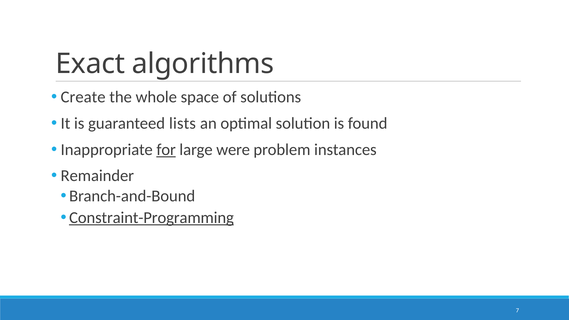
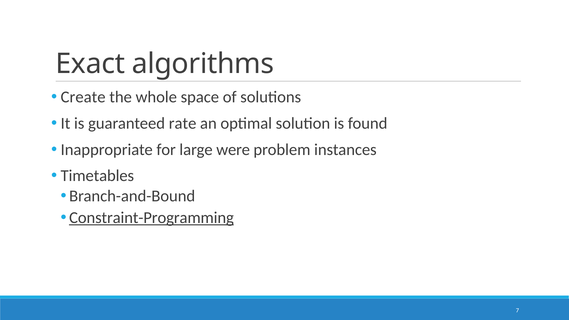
lists: lists -> rate (183, 123)
for underline: present -> none (166, 150)
Remainder: Remainder -> Timetables (97, 176)
